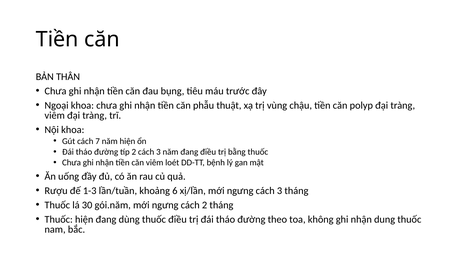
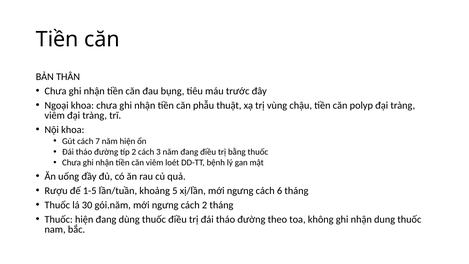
1-3: 1-3 -> 1-5 (90, 191)
6: 6 -> 5 (175, 191)
ngưng cách 3: 3 -> 6 (280, 191)
